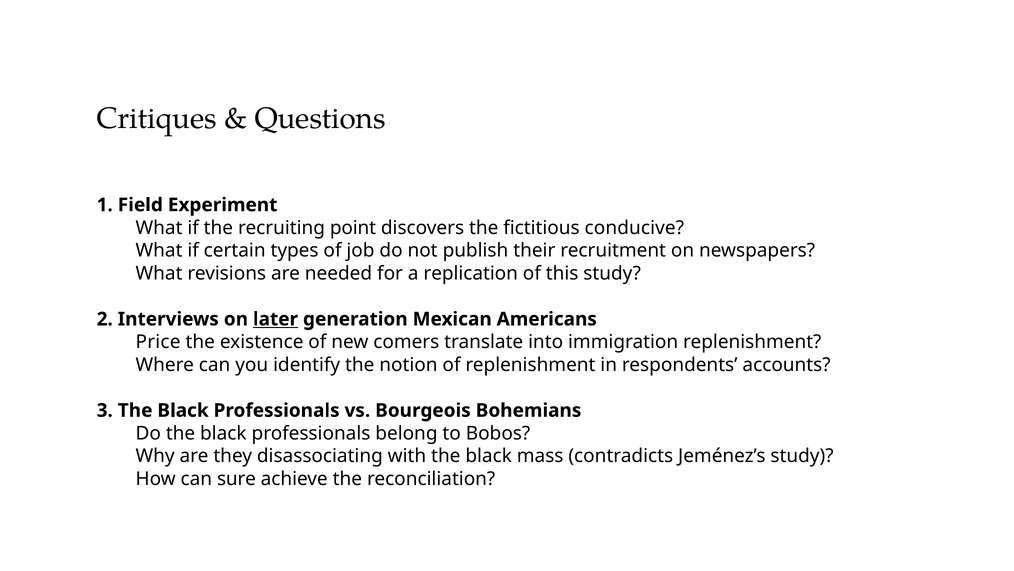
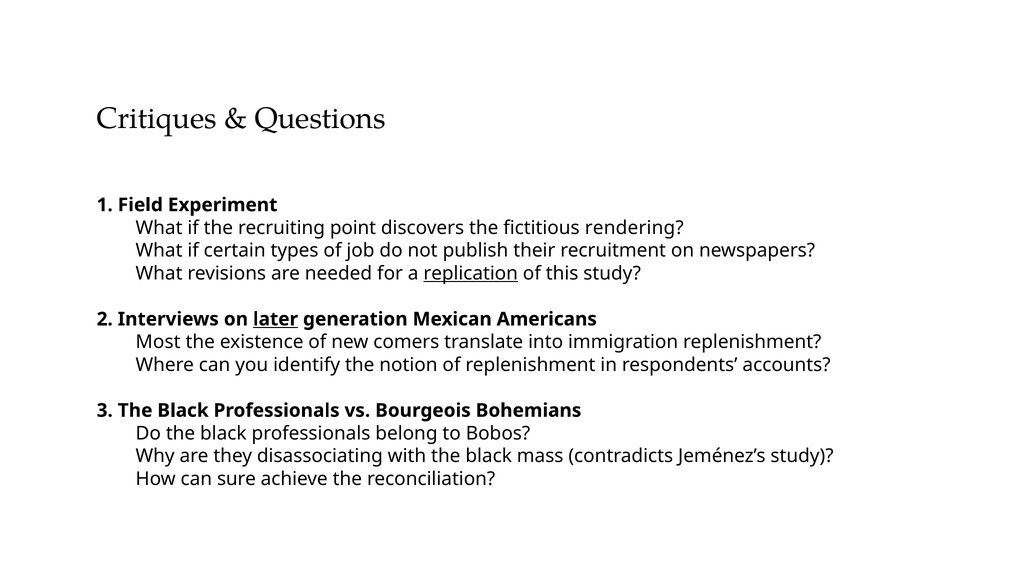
conducive: conducive -> rendering (634, 228)
replication underline: none -> present (471, 273)
Price: Price -> Most (158, 342)
